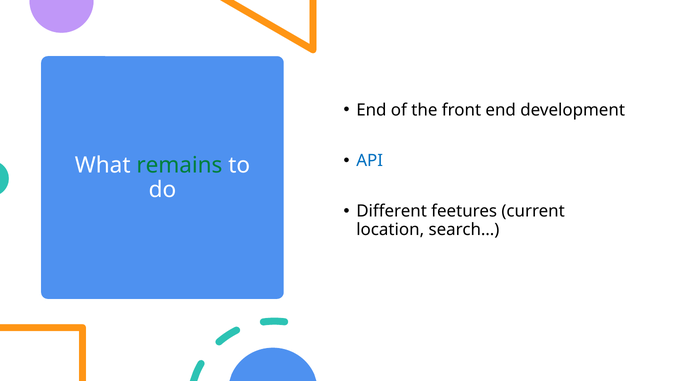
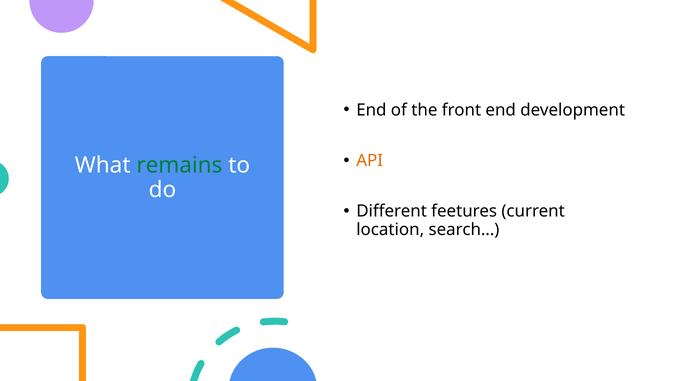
API colour: blue -> orange (370, 161)
